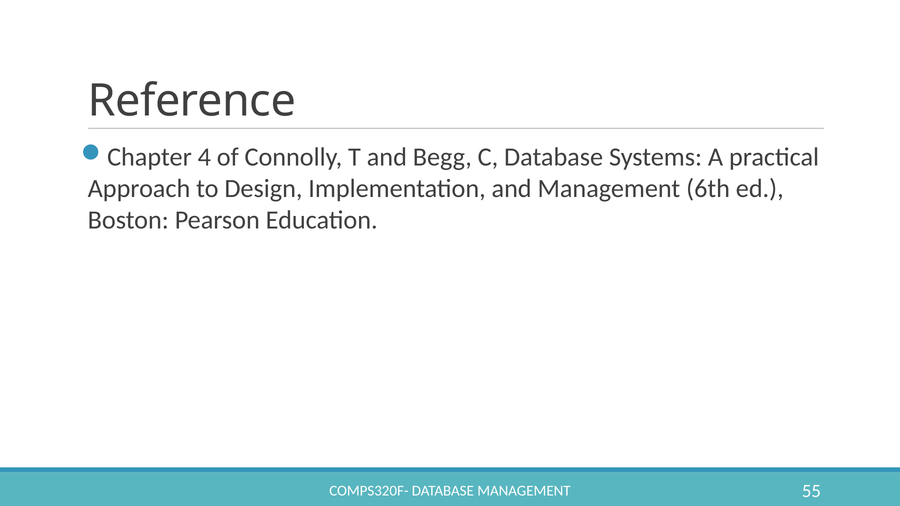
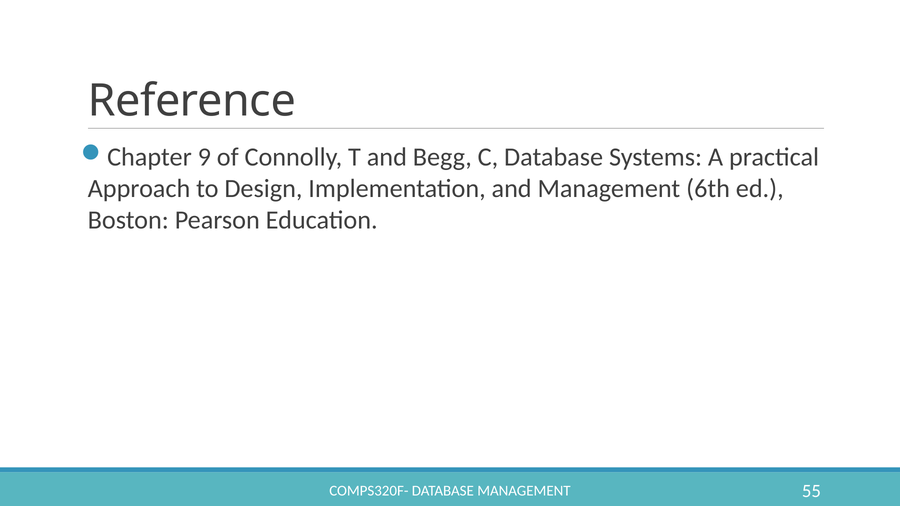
4: 4 -> 9 (204, 157)
